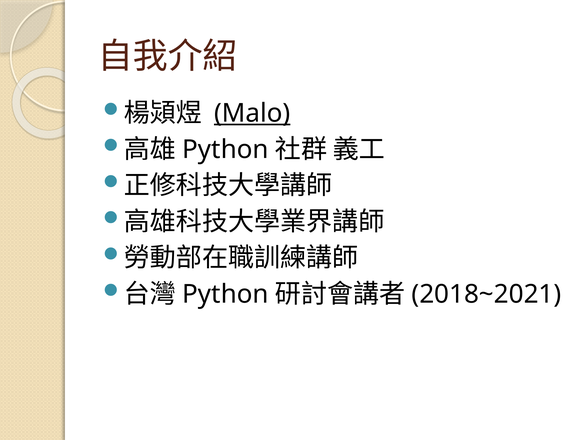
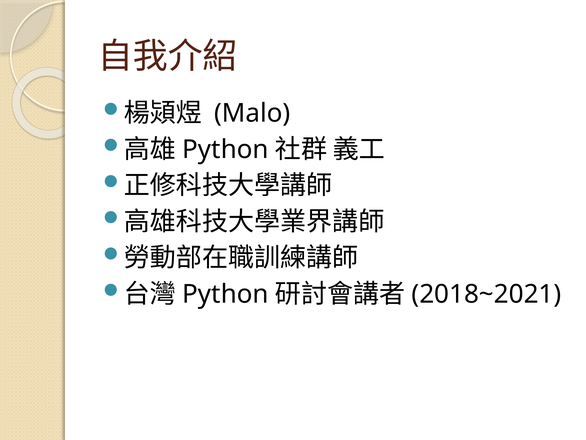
Malo underline: present -> none (252, 113)
